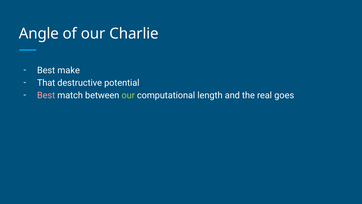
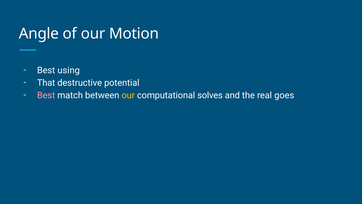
Charlie: Charlie -> Motion (134, 34)
make: make -> using (69, 70)
our colour: light green -> yellow (128, 95)
length: length -> solves (210, 95)
